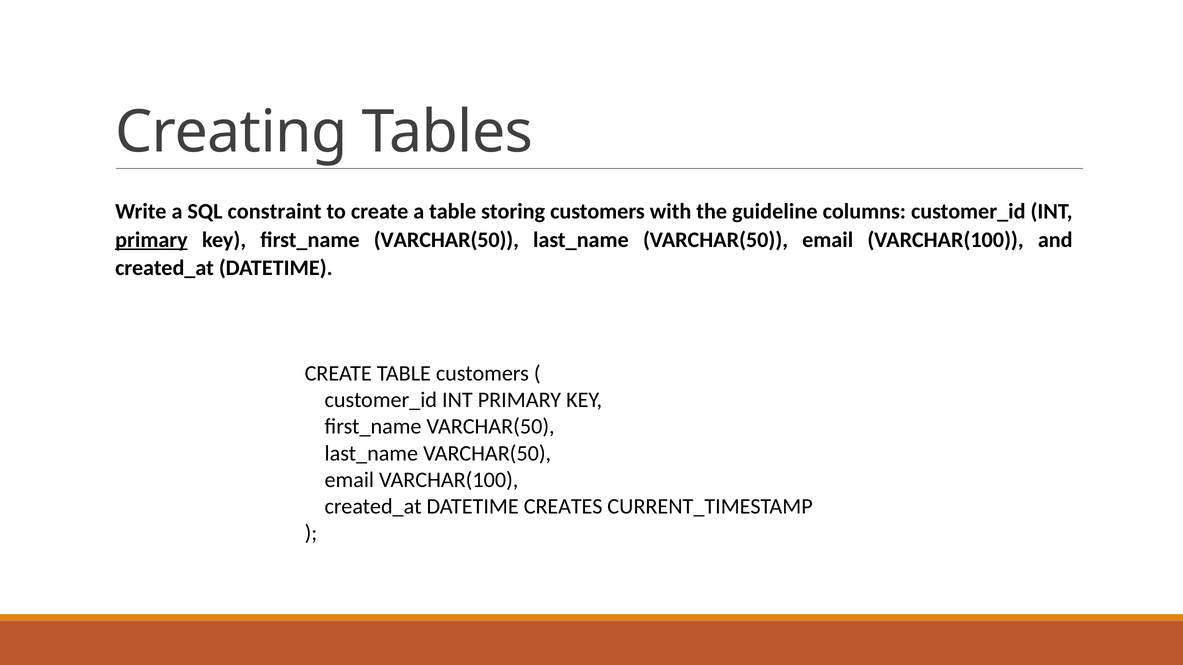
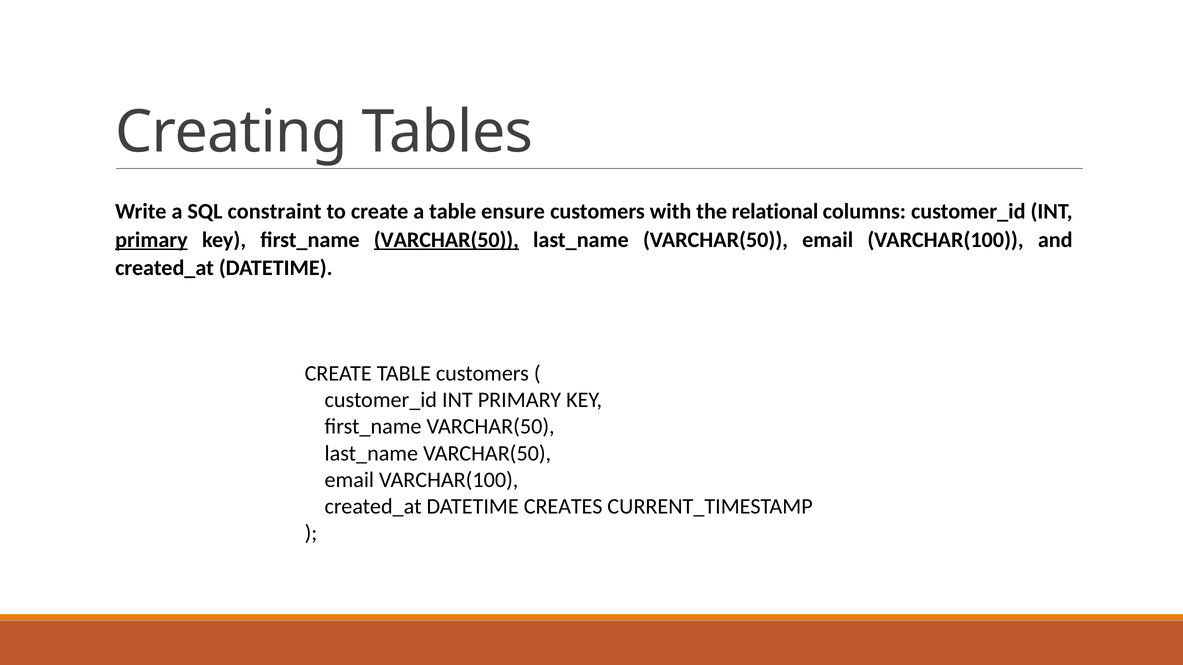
storing: storing -> ensure (513, 211)
guideline: guideline -> relational (775, 211)
VARCHAR(50 underline: none -> present (446, 240)
